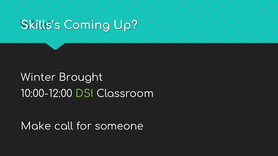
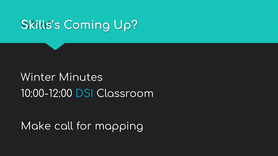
Brought: Brought -> Minutes (81, 78)
DSI colour: light green -> light blue (85, 94)
someone: someone -> mapping (119, 127)
